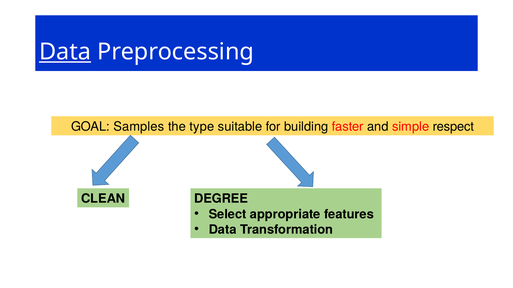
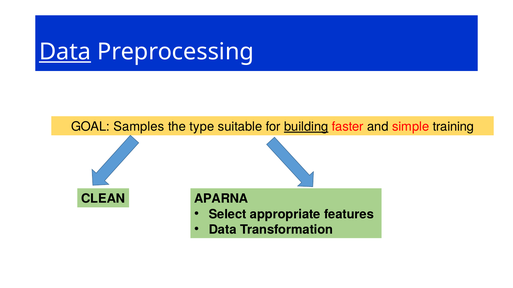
building underline: none -> present (306, 127)
respect: respect -> training (453, 127)
DEGREE: DEGREE -> APARNA (221, 199)
